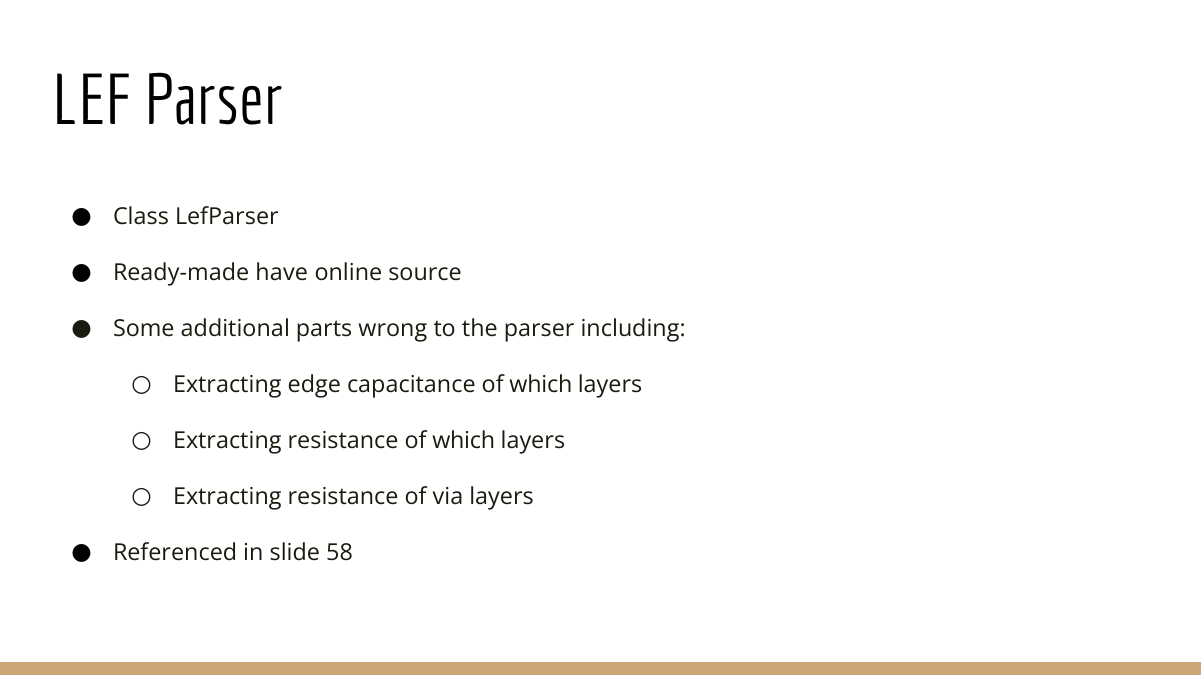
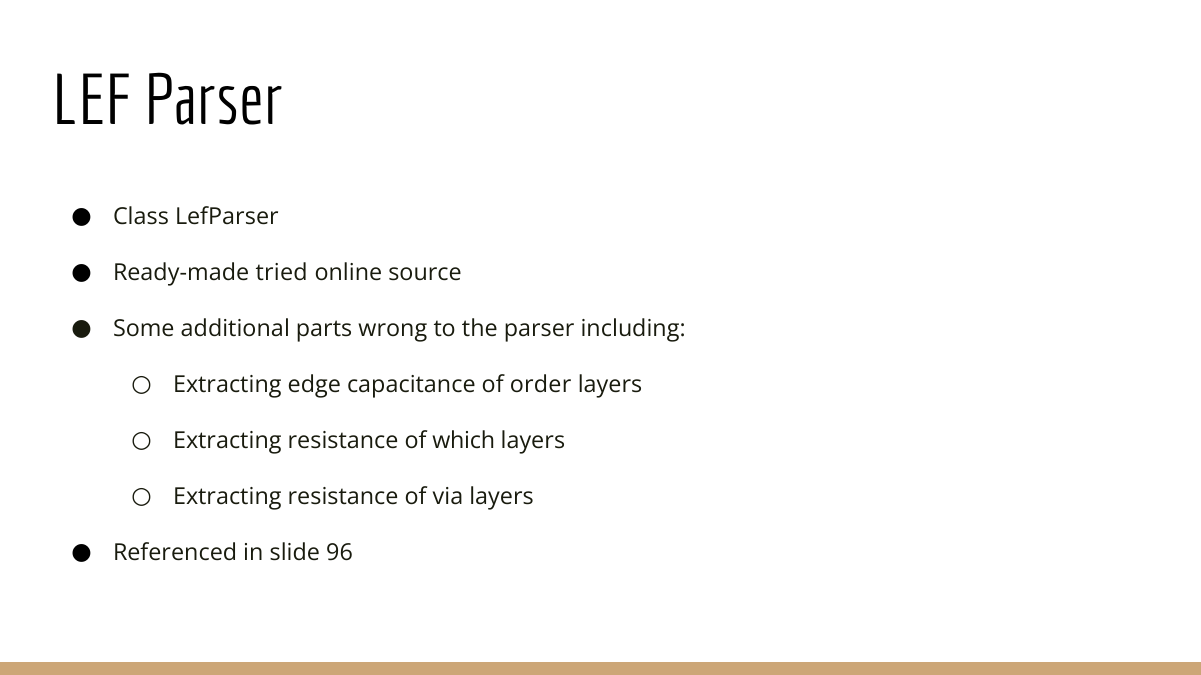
have: have -> tried (282, 273)
capacitance of which: which -> order (541, 385)
58: 58 -> 96 (340, 553)
